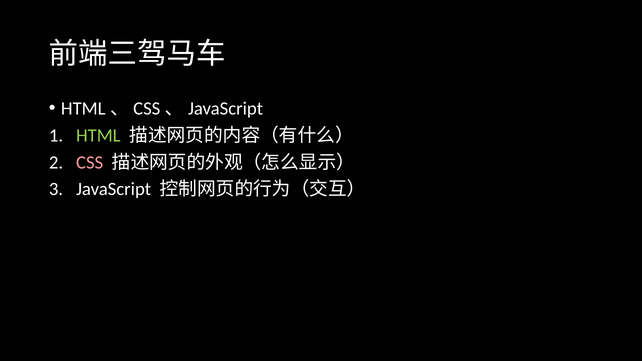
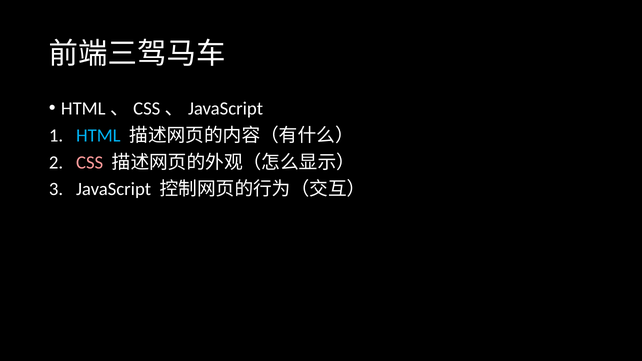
HTML colour: light green -> light blue (98, 135)
